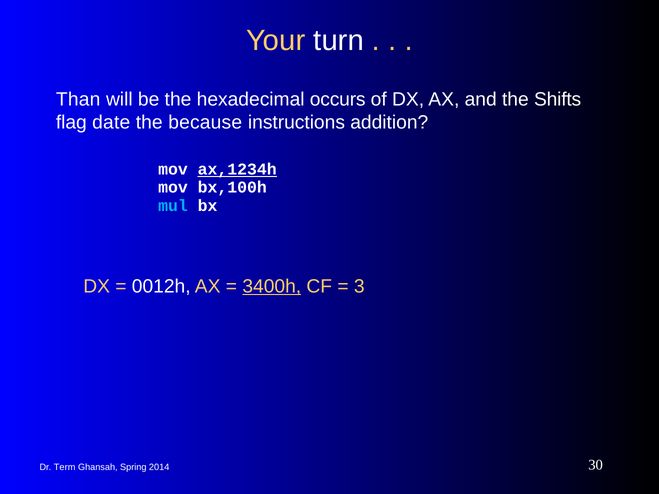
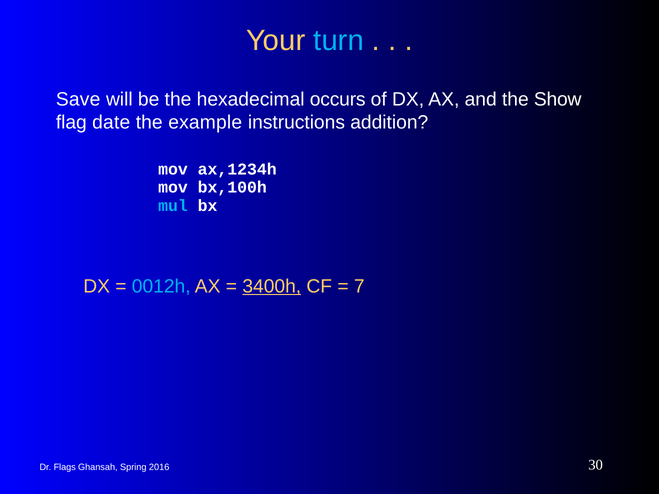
turn colour: white -> light blue (339, 40)
Than: Than -> Save (78, 100)
Shifts: Shifts -> Show (558, 100)
because: because -> example (205, 123)
ax,1234h underline: present -> none (237, 169)
0012h colour: white -> light blue (161, 286)
3: 3 -> 7 (359, 286)
Term: Term -> Flags (65, 467)
2014: 2014 -> 2016 (159, 467)
